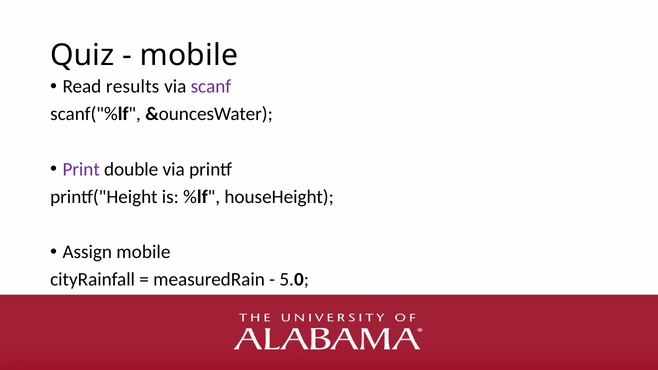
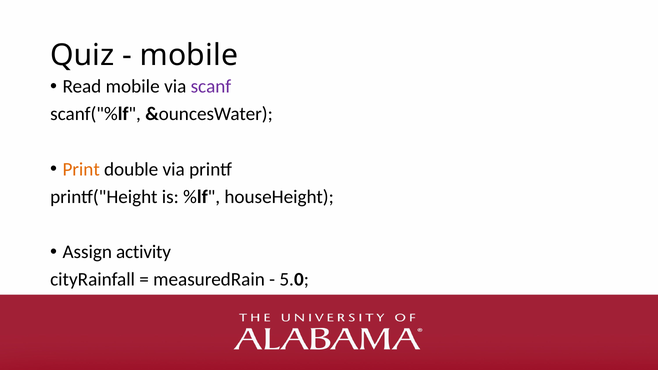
Read results: results -> mobile (133, 87)
Print colour: purple -> orange (81, 169)
Assign mobile: mobile -> activity (144, 252)
